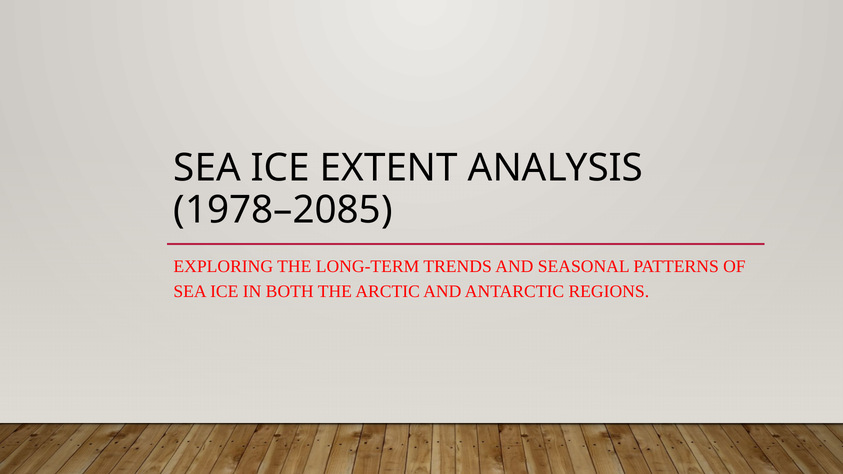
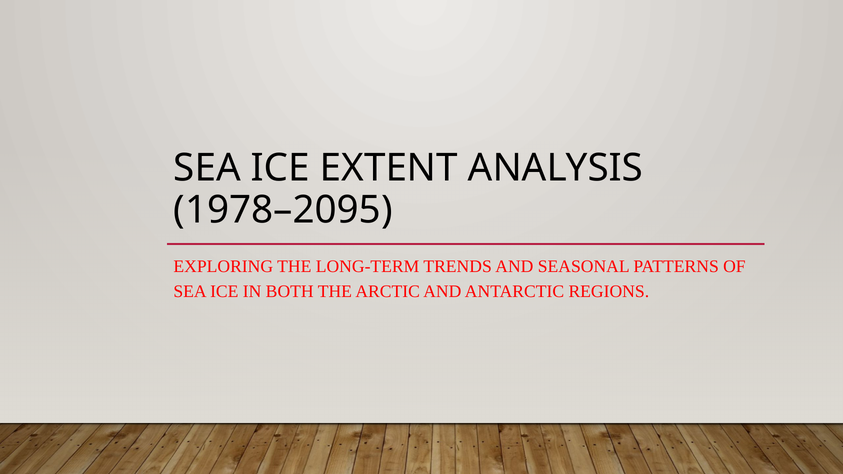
1978–2085: 1978–2085 -> 1978–2095 (283, 210)
